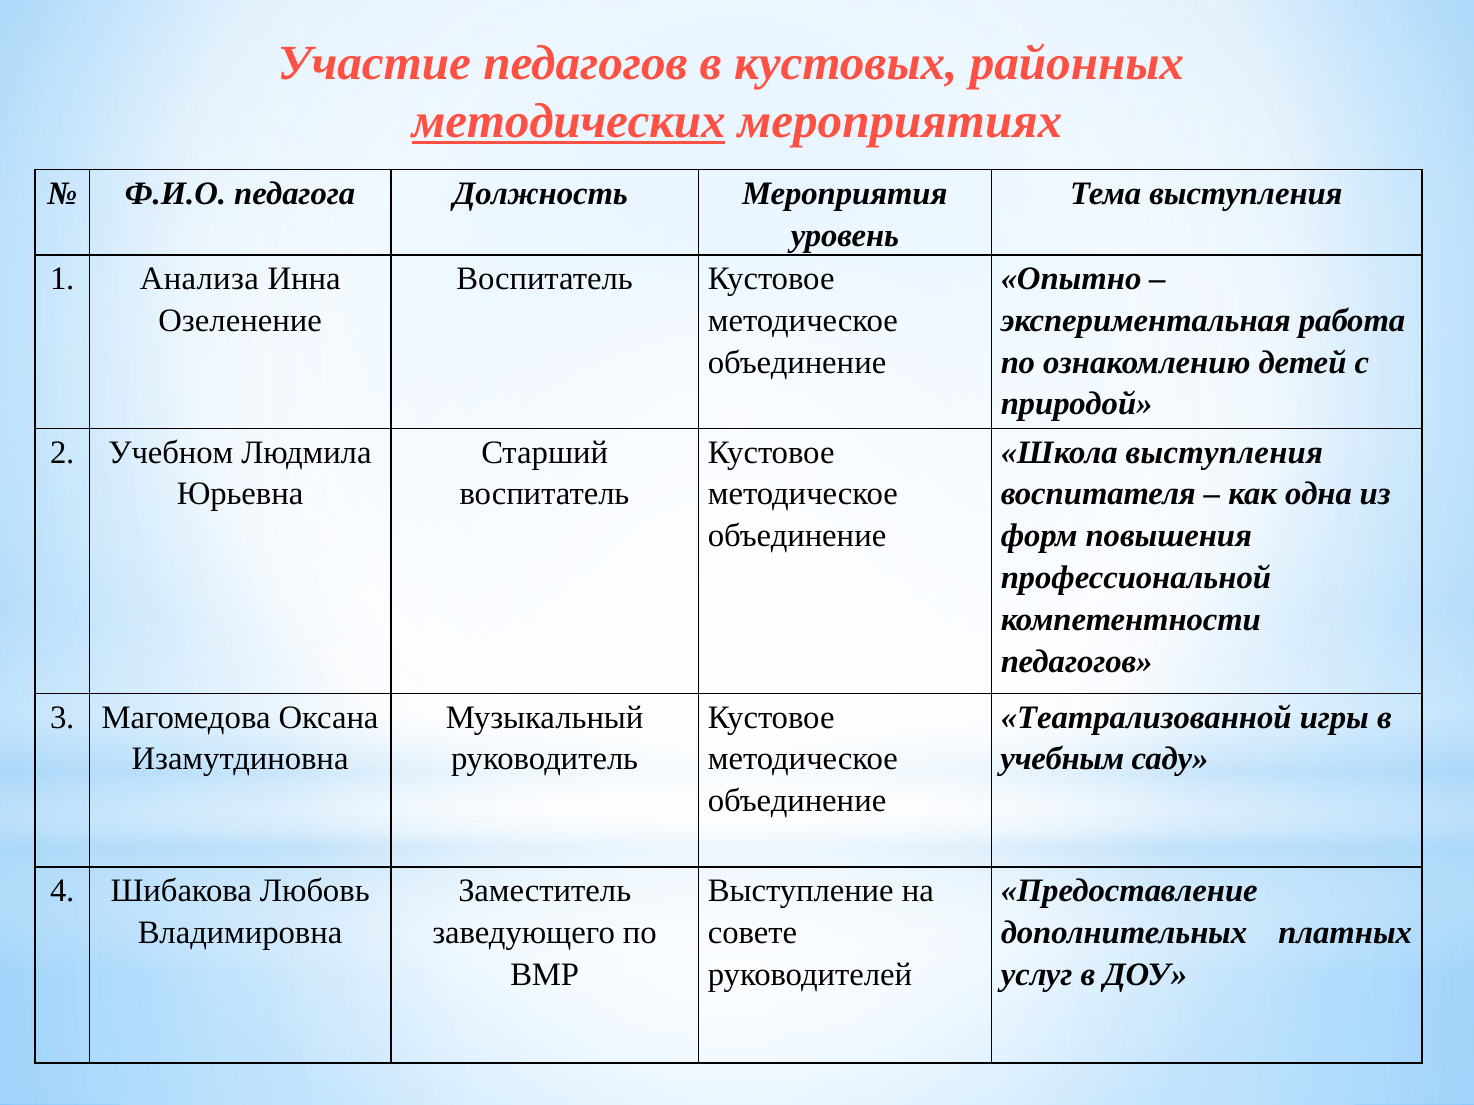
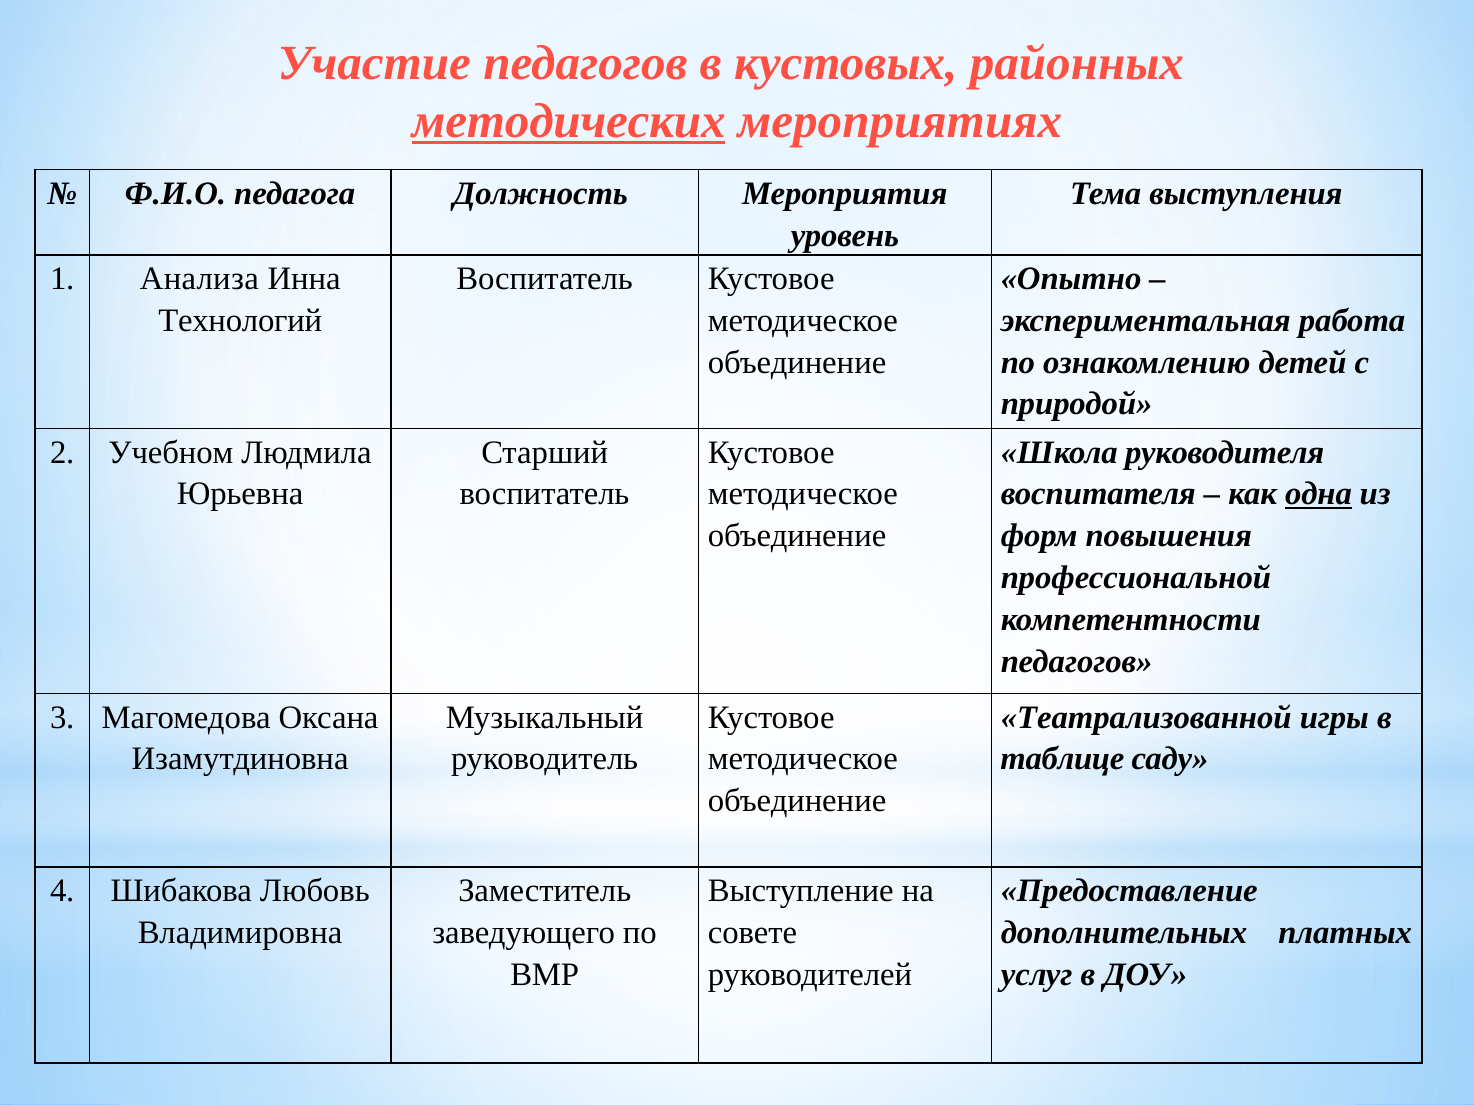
Озеленение: Озеленение -> Технологий (240, 321)
Школа выступления: выступления -> руководителя (1225, 453)
одна underline: none -> present (1318, 494)
учебным: учебным -> таблице (1062, 760)
